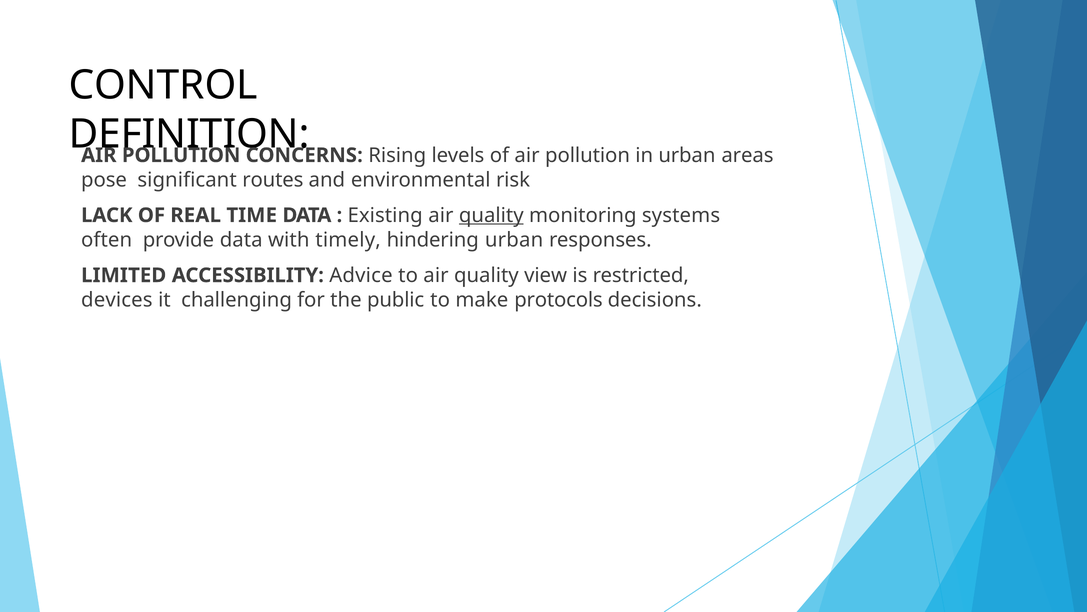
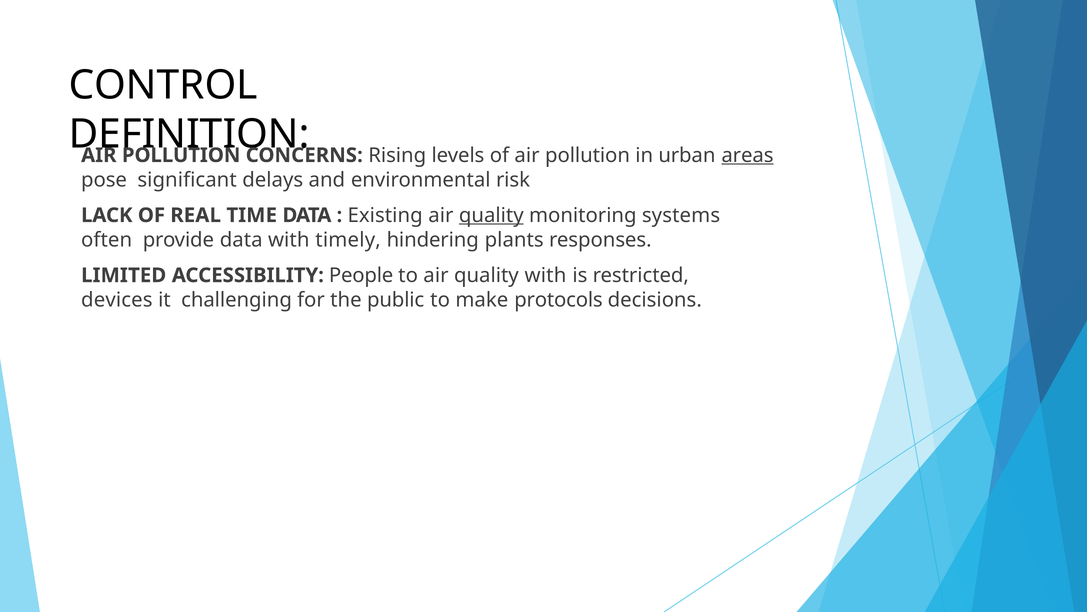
areas underline: none -> present (747, 155)
routes: routes -> delays (273, 180)
hindering urban: urban -> plants (514, 240)
Advice: Advice -> People (361, 275)
quality view: view -> with (545, 275)
